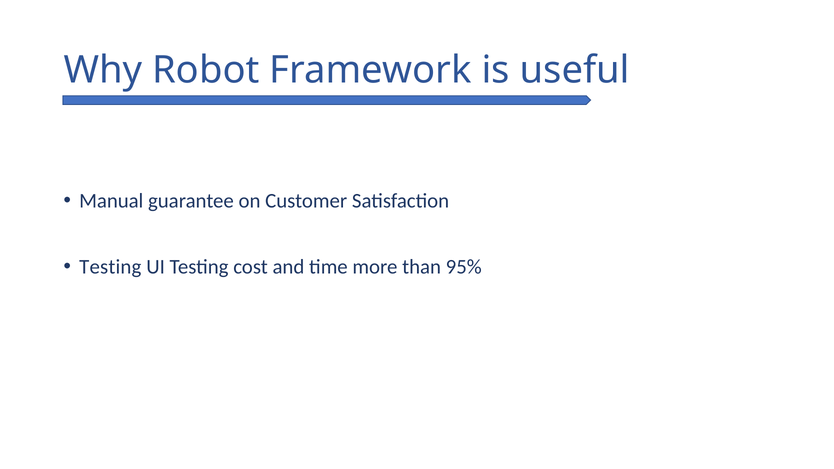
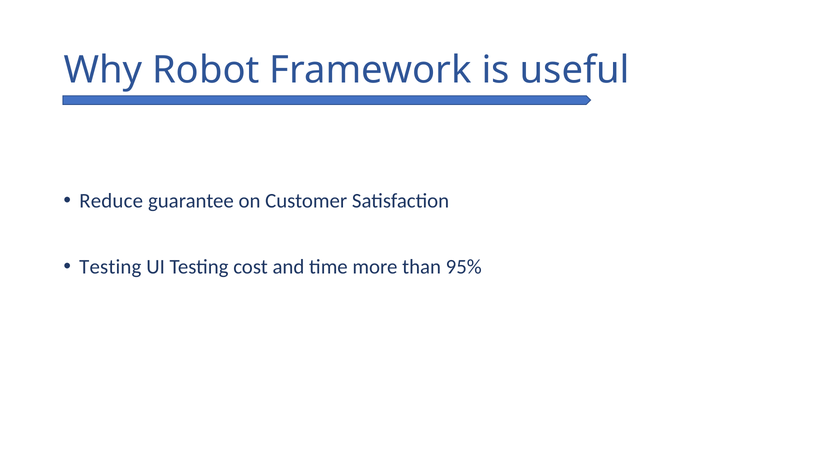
Manual: Manual -> Reduce (111, 201)
